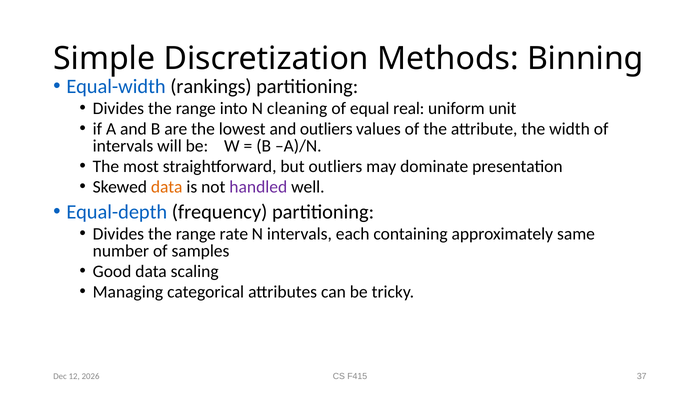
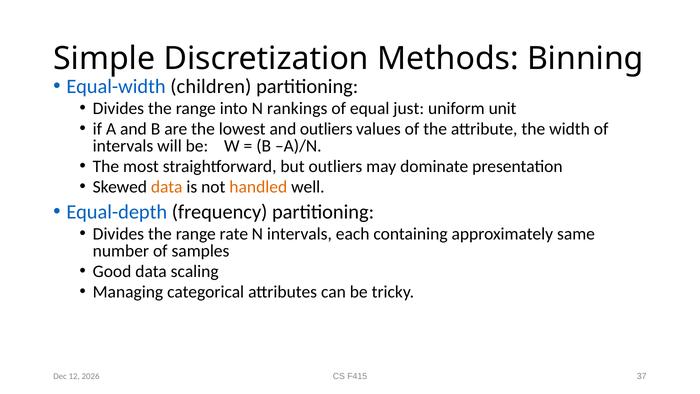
rankings: rankings -> children (211, 87)
cleaning: cleaning -> rankings (297, 109)
real: real -> just (409, 109)
handled colour: purple -> orange (258, 187)
